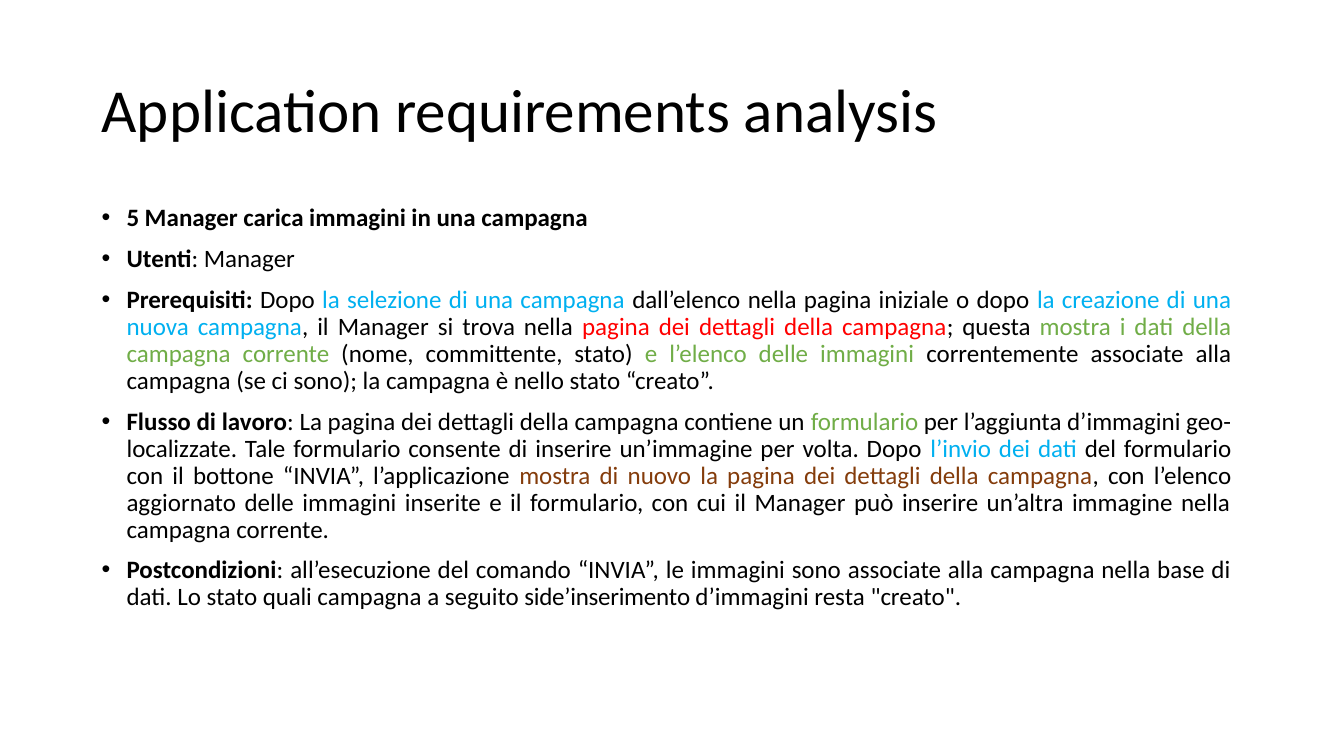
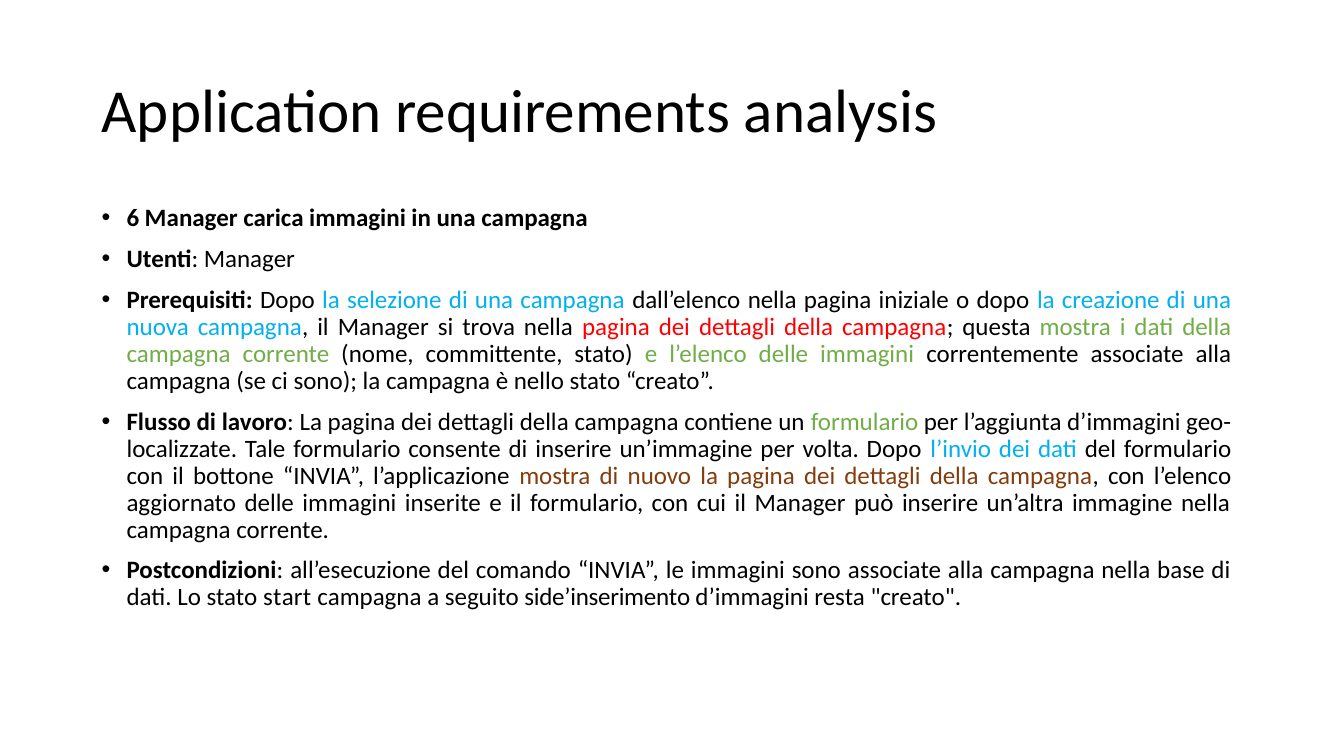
5: 5 -> 6 (133, 218)
quali: quali -> start (287, 598)
